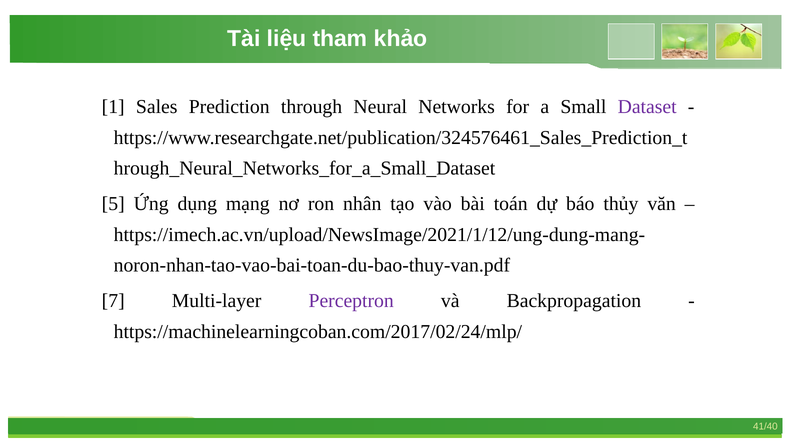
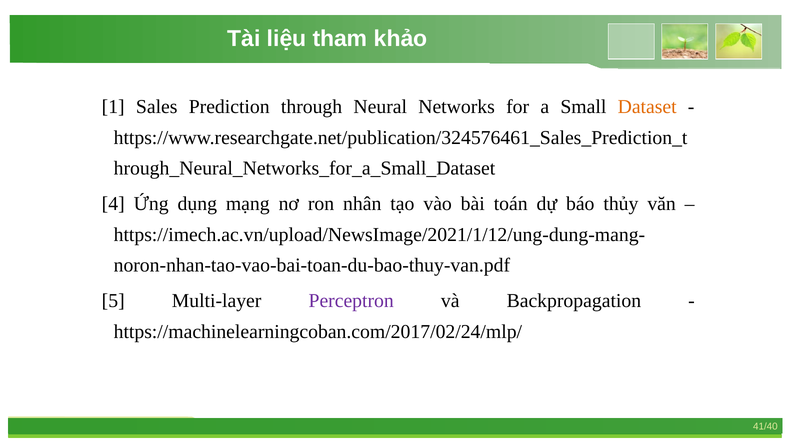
Dataset colour: purple -> orange (647, 107)
5: 5 -> 4 (113, 204)
7: 7 -> 5 (113, 301)
